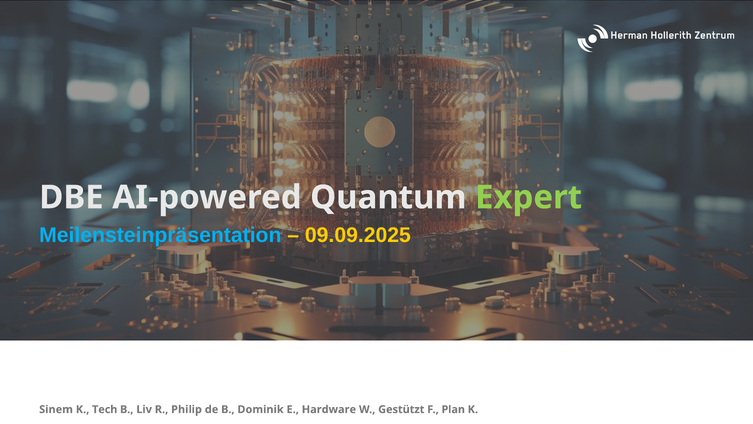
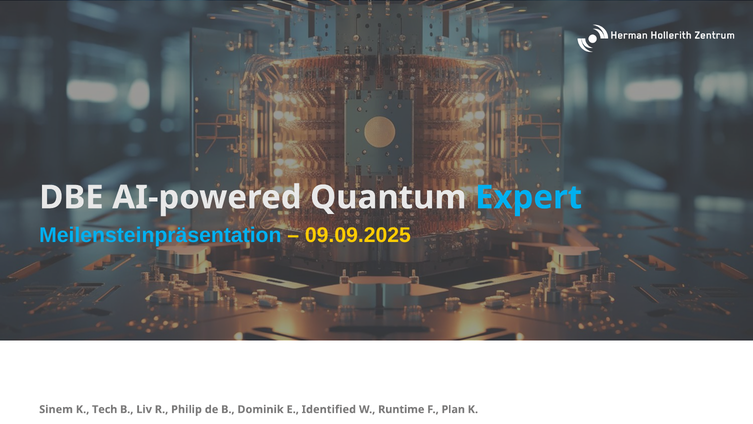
Expert colour: light green -> light blue (529, 197)
Hardware: Hardware -> Identified (329, 409)
Gestützt: Gestützt -> Runtime (401, 409)
